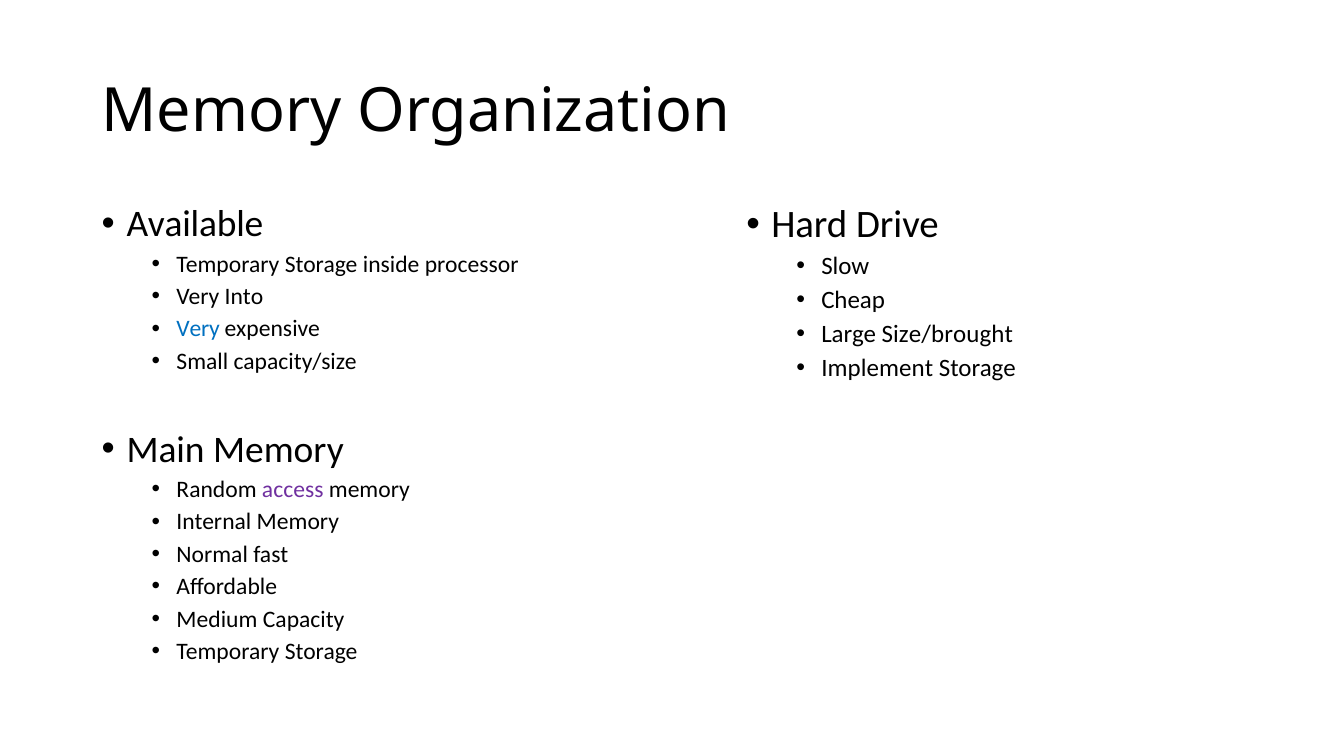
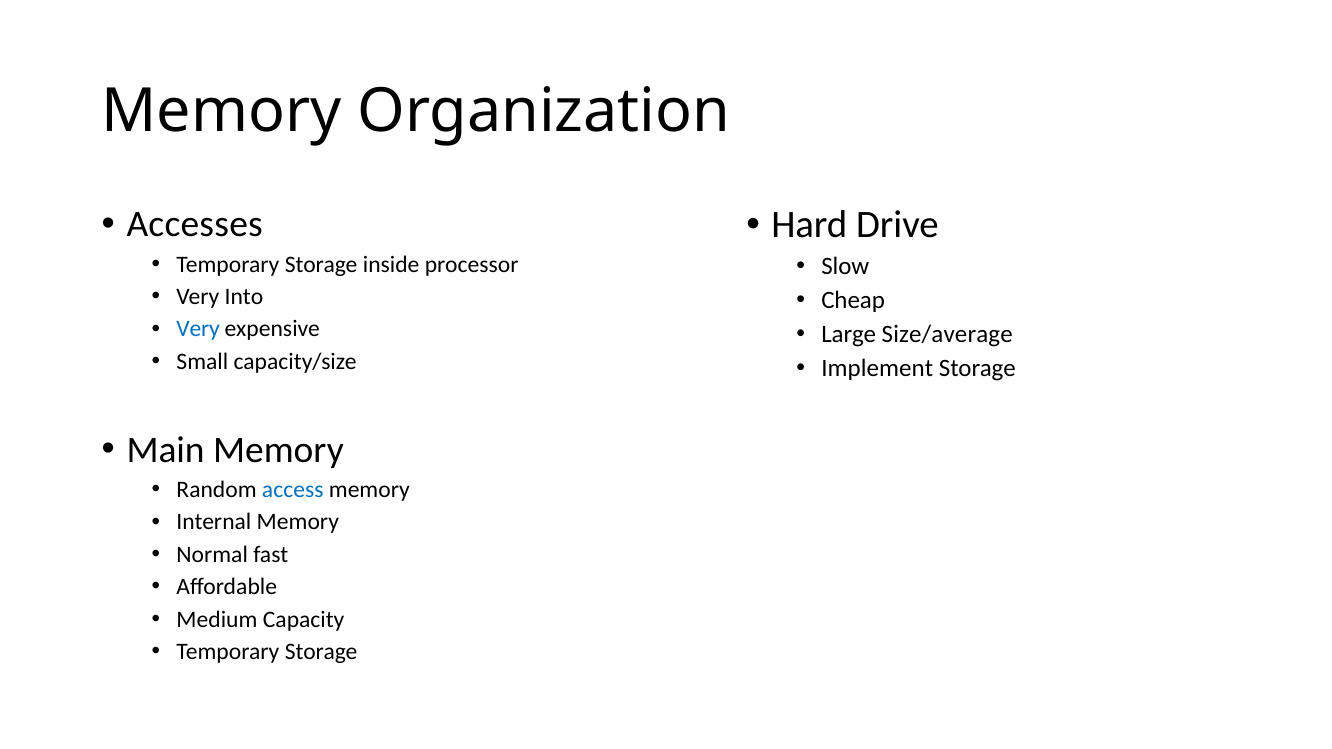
Available: Available -> Accesses (195, 224)
Size/brought: Size/brought -> Size/average (947, 334)
access colour: purple -> blue (293, 490)
